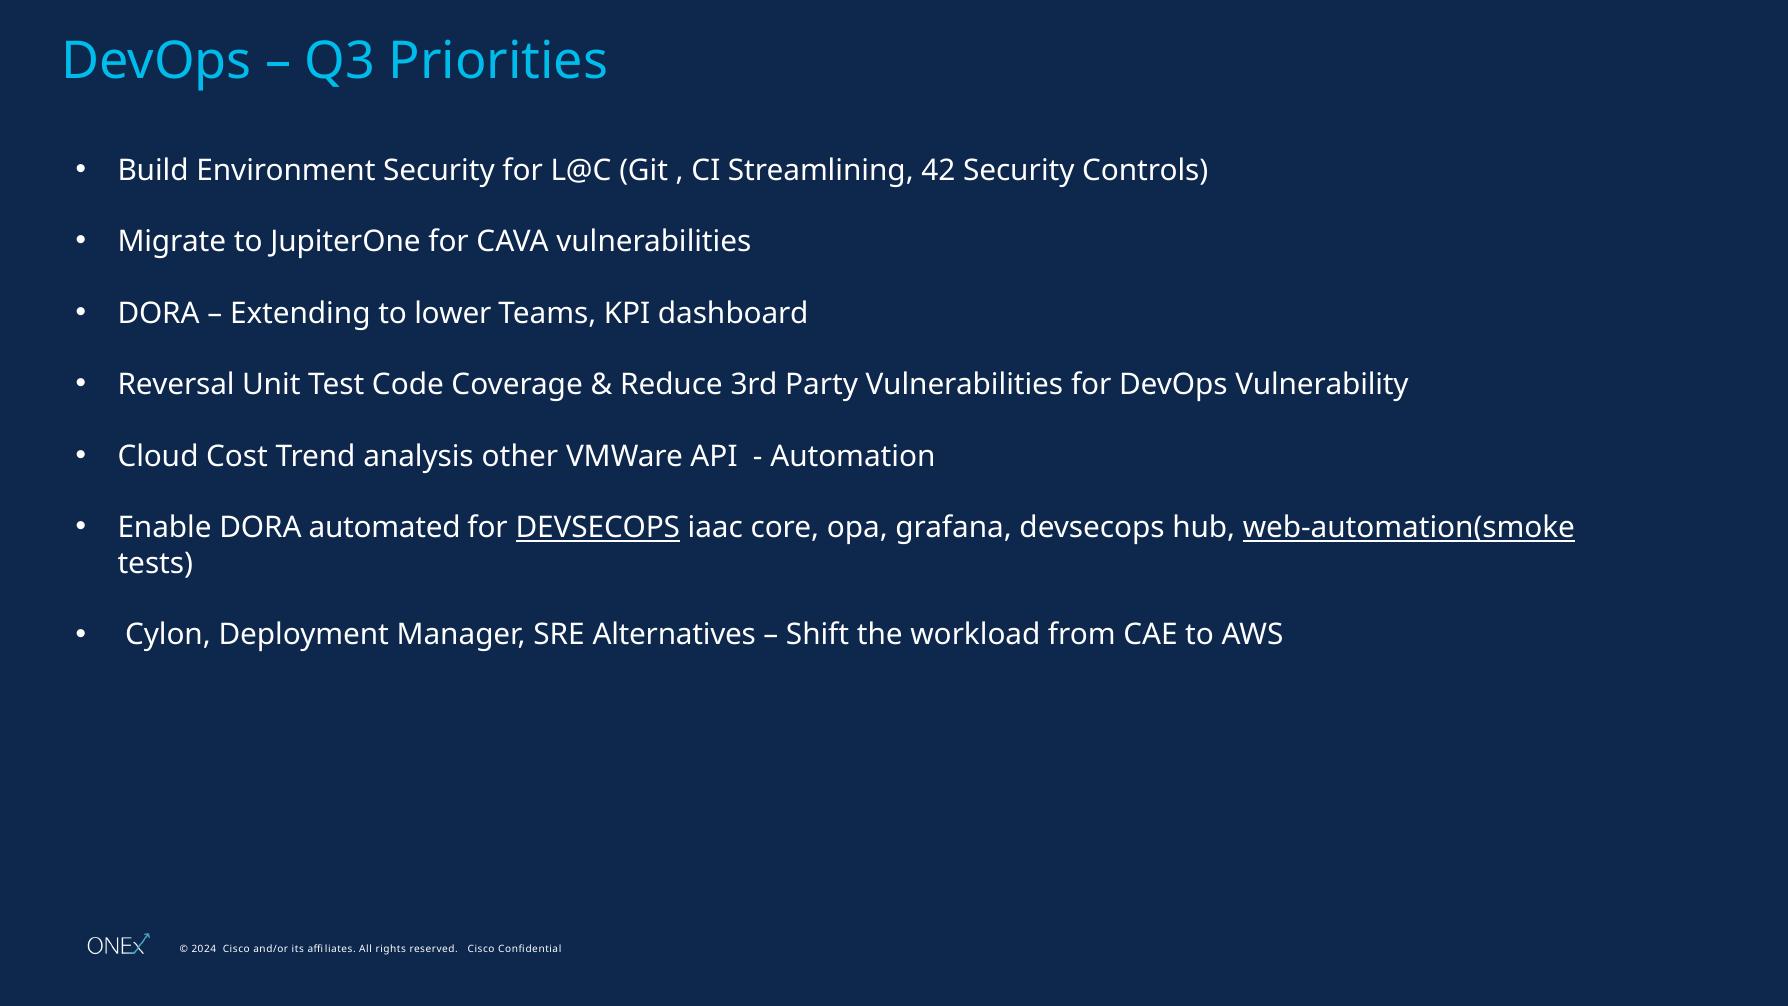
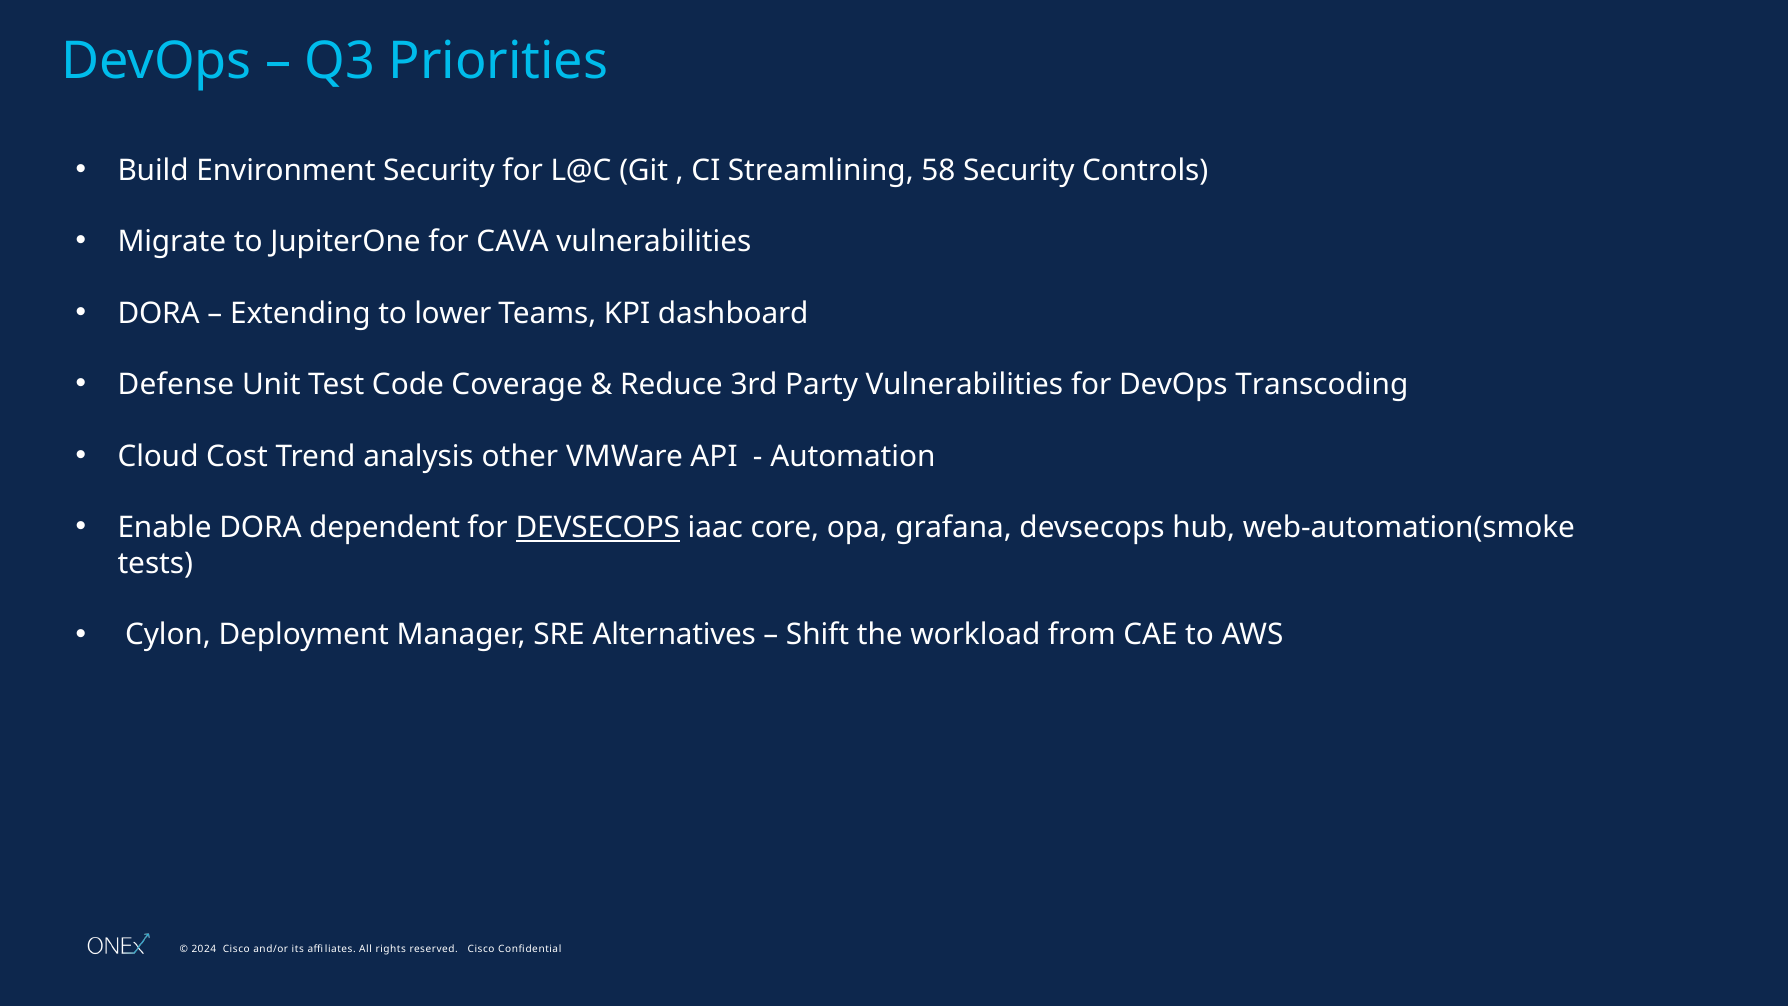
42: 42 -> 58 (938, 170)
Reversal: Reversal -> Defense (176, 385)
Vulnerability: Vulnerability -> Transcoding (1322, 385)
automated: automated -> dependent (385, 528)
web-automation(smoke underline: present -> none (1409, 528)
